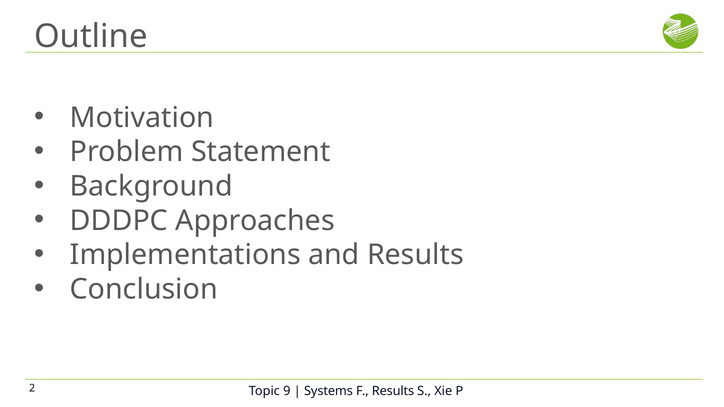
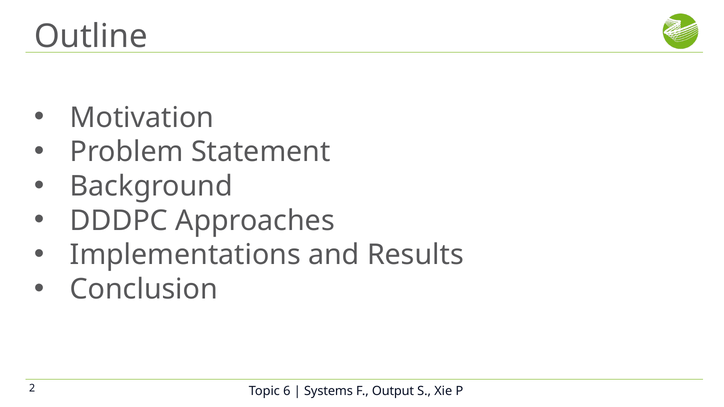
9: 9 -> 6 (287, 391)
F Results: Results -> Output (393, 391)
